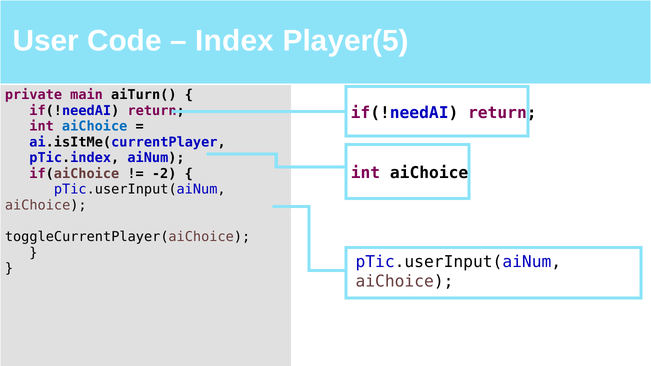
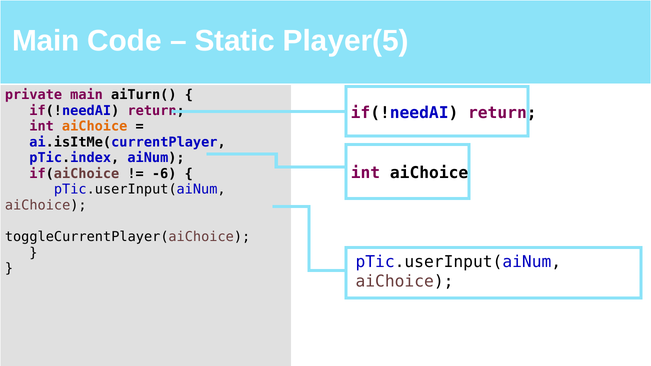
User: User -> Main (46, 41)
Index: Index -> Static (235, 41)
aiChoice colour: blue -> orange (95, 126)
-2: -2 -> -6 (164, 174)
